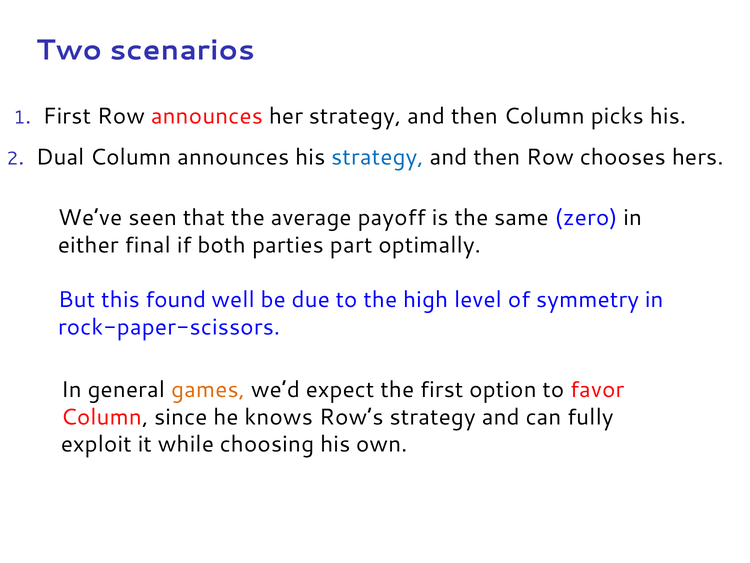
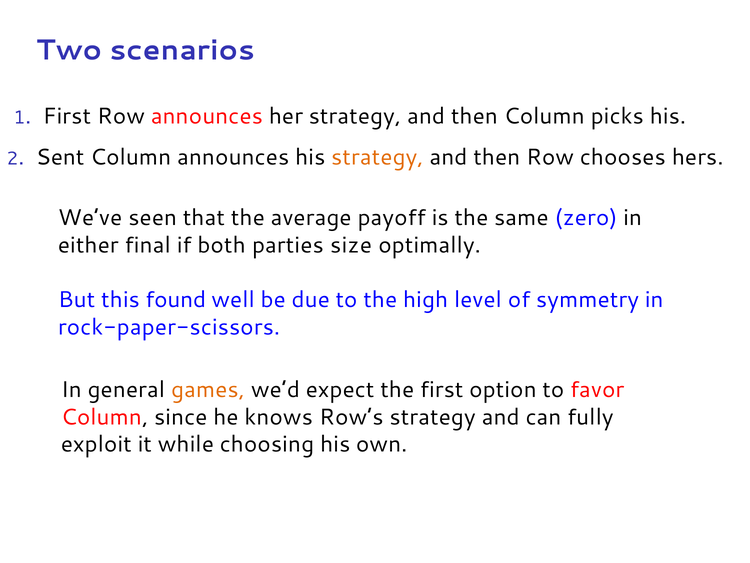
Dual: Dual -> Sent (60, 157)
strategy colour: blue -> orange (377, 157)
part: part -> size (351, 245)
